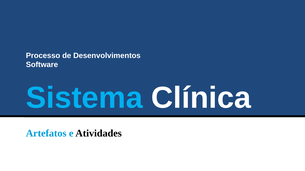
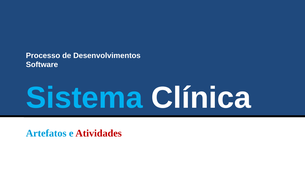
Atividades colour: black -> red (99, 134)
